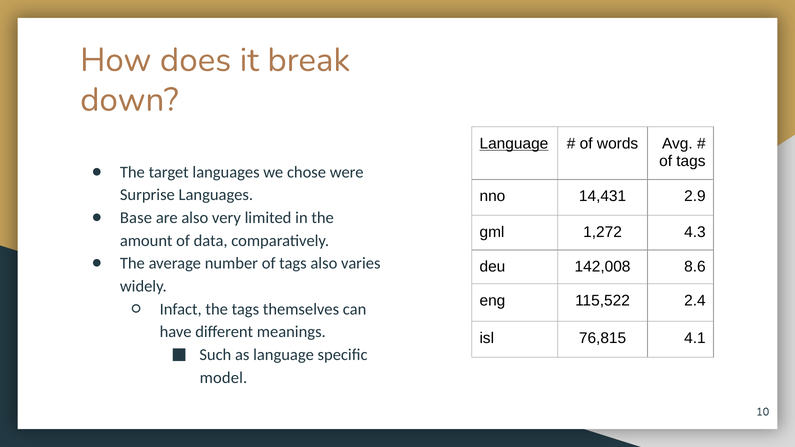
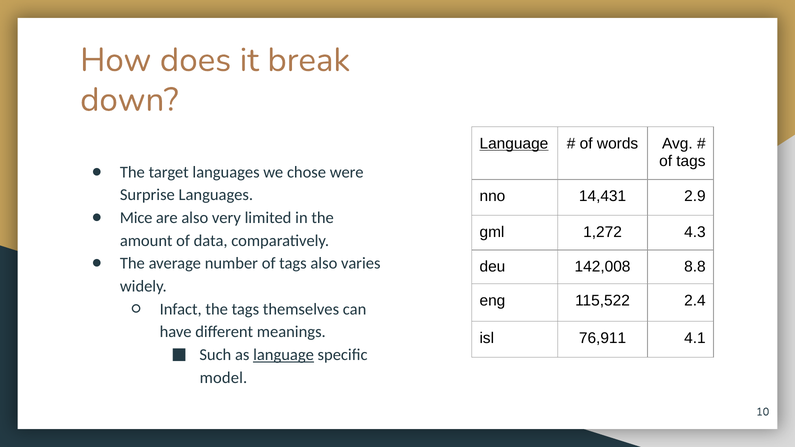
Base: Base -> Mice (136, 218)
8.6: 8.6 -> 8.8 (695, 267)
76,815: 76,815 -> 76,911 (603, 338)
language underline: none -> present (284, 355)
